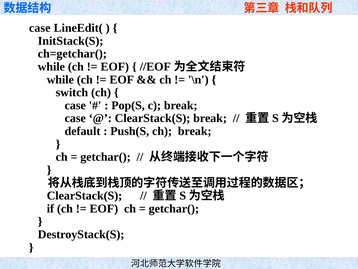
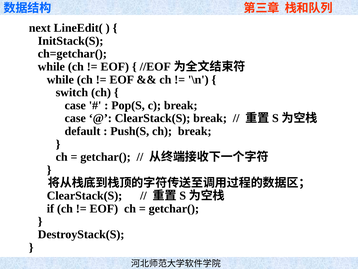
case: case -> next (40, 28)
